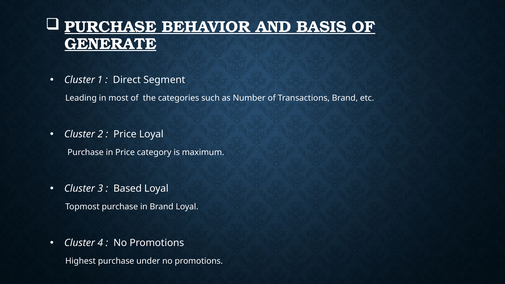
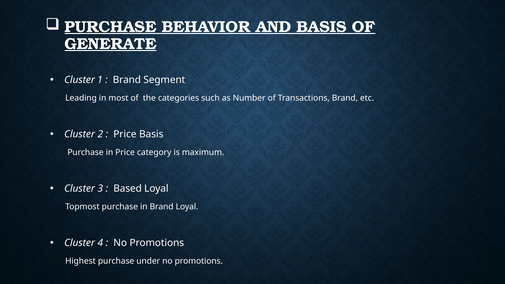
Direct: Direct -> Brand (127, 80)
Price Loyal: Loyal -> Basis (151, 134)
